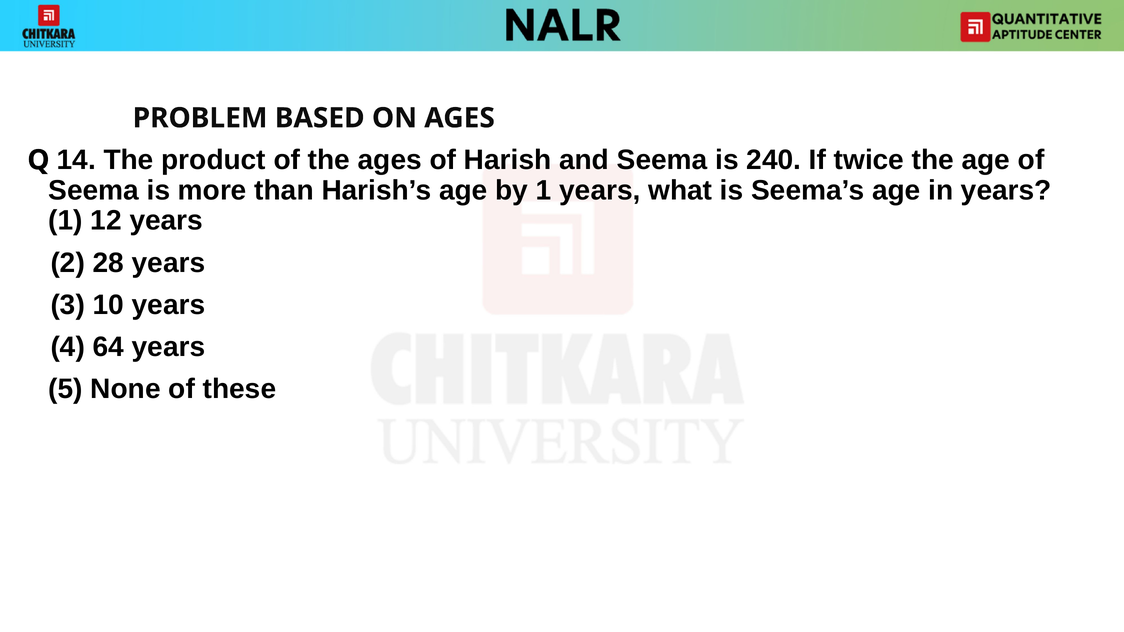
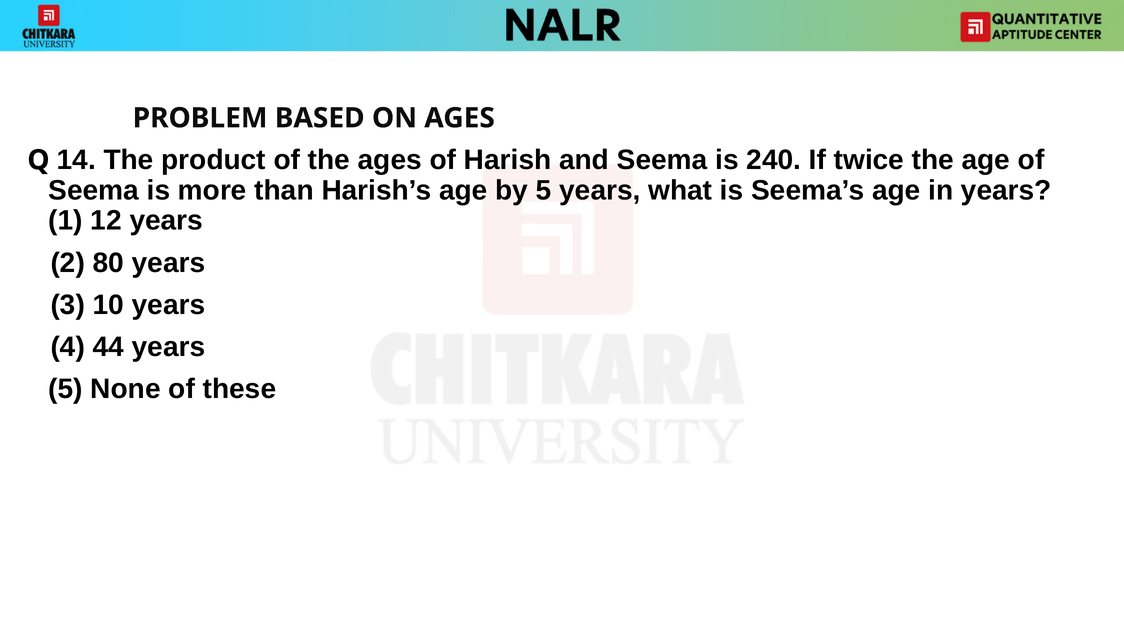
by 1: 1 -> 5 (544, 190)
28: 28 -> 80 (108, 263)
64: 64 -> 44 (108, 347)
